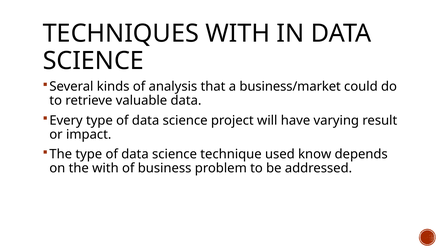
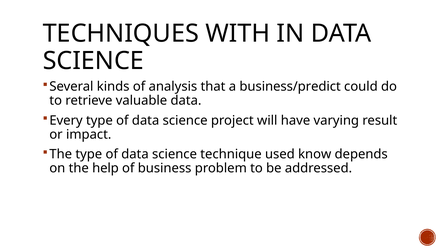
business/market: business/market -> business/predict (290, 87)
the with: with -> help (105, 168)
